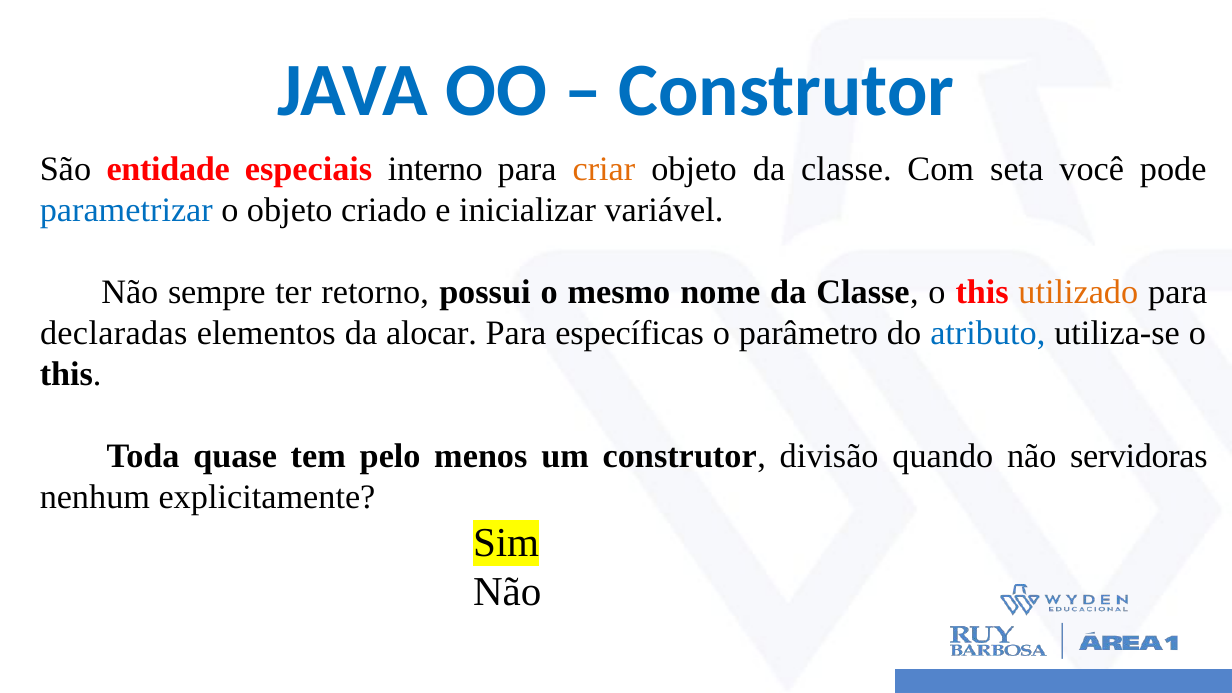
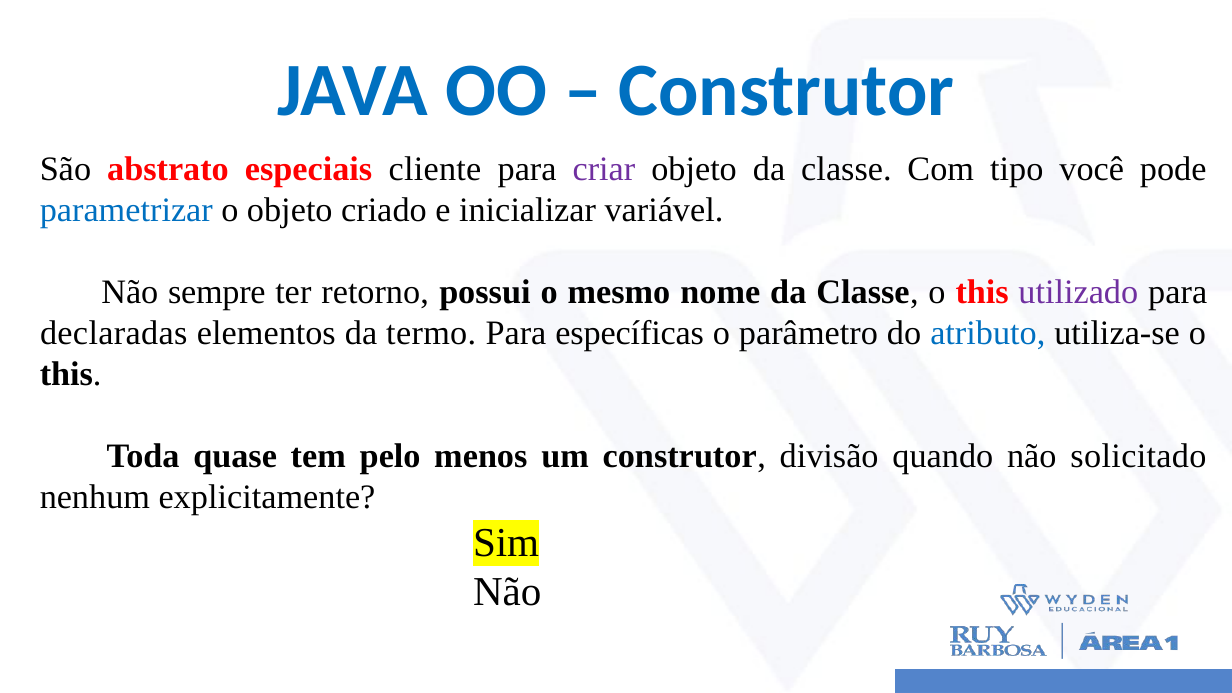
entidade: entidade -> abstrato (168, 169)
interno: interno -> cliente (435, 169)
criar colour: orange -> purple (604, 169)
seta: seta -> tipo (1017, 169)
utilizado colour: orange -> purple (1078, 292)
alocar: alocar -> termo (431, 333)
servidoras: servidoras -> solicitado (1139, 456)
